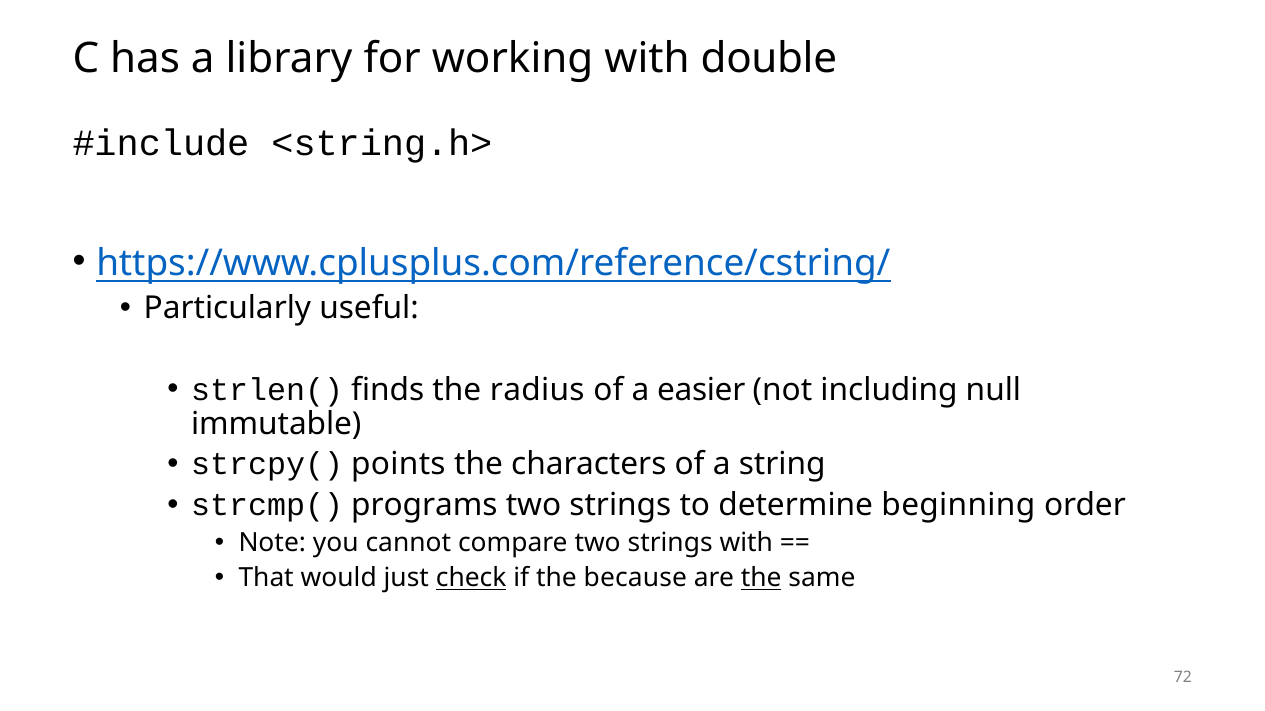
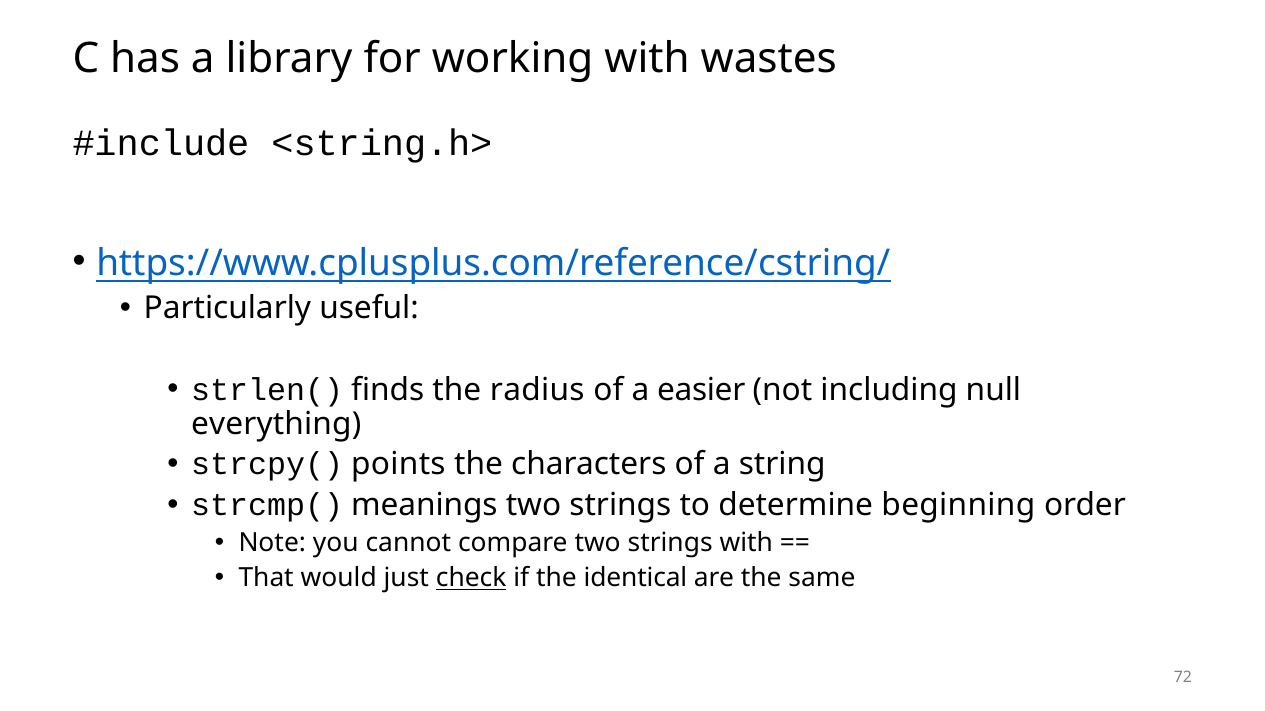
double: double -> wastes (769, 59)
immutable: immutable -> everything (276, 424)
programs: programs -> meanings (424, 506)
because: because -> identical (635, 578)
the underline: present -> none (761, 578)
